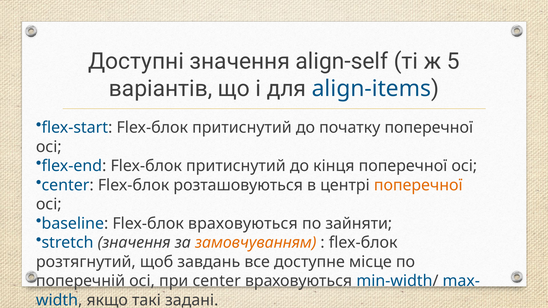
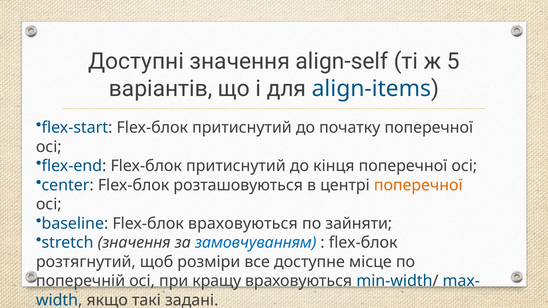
замовчуванням colour: orange -> blue (256, 243)
завдань: завдань -> розміри (209, 262)
при center: center -> кращу (217, 281)
